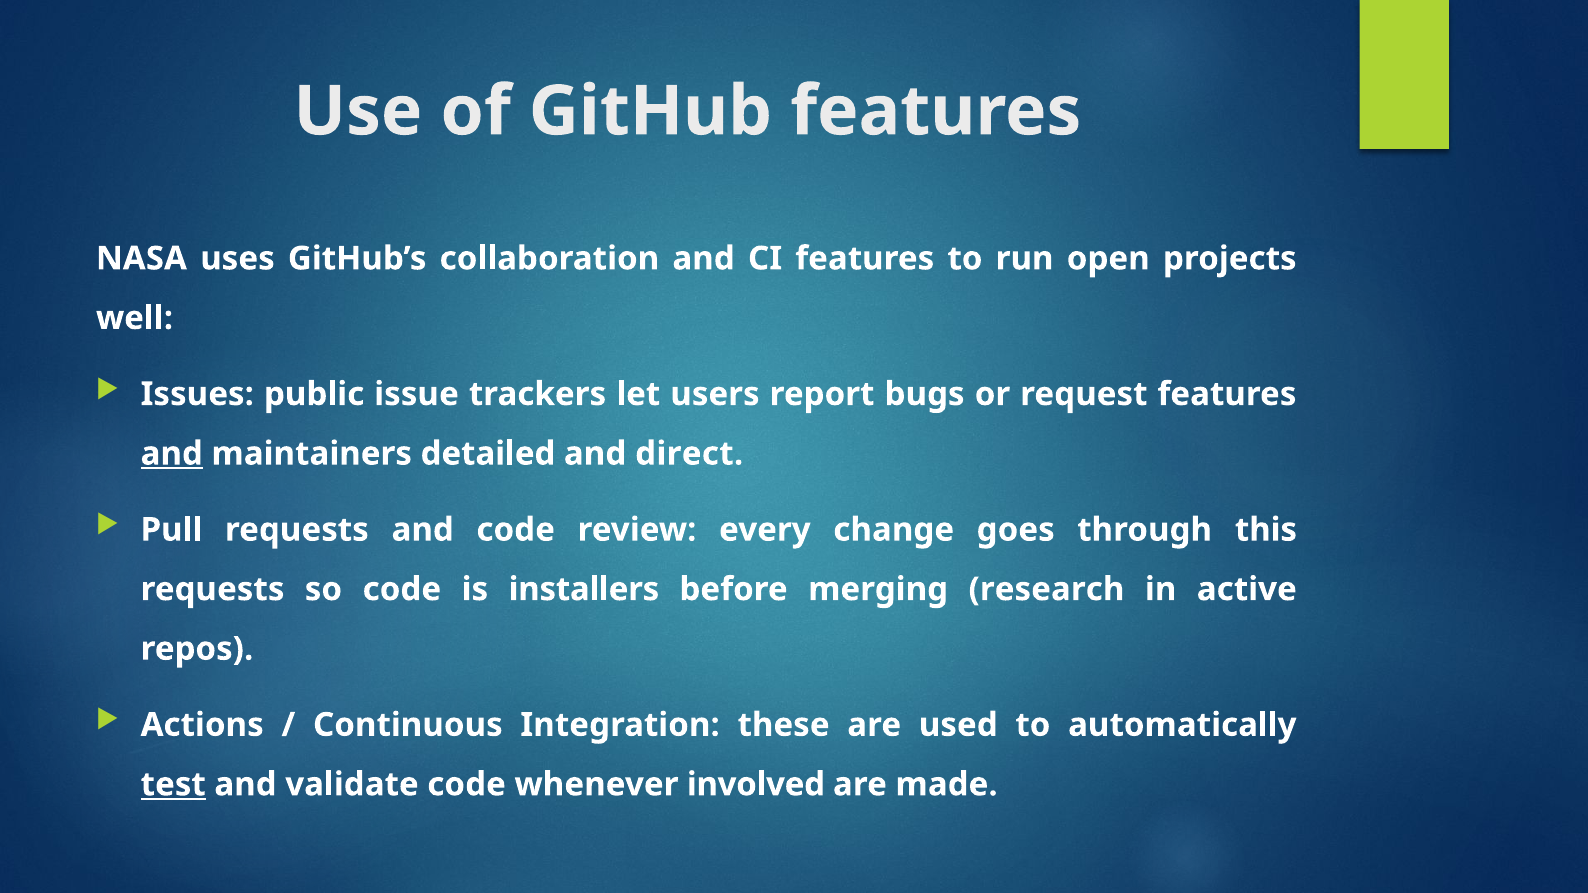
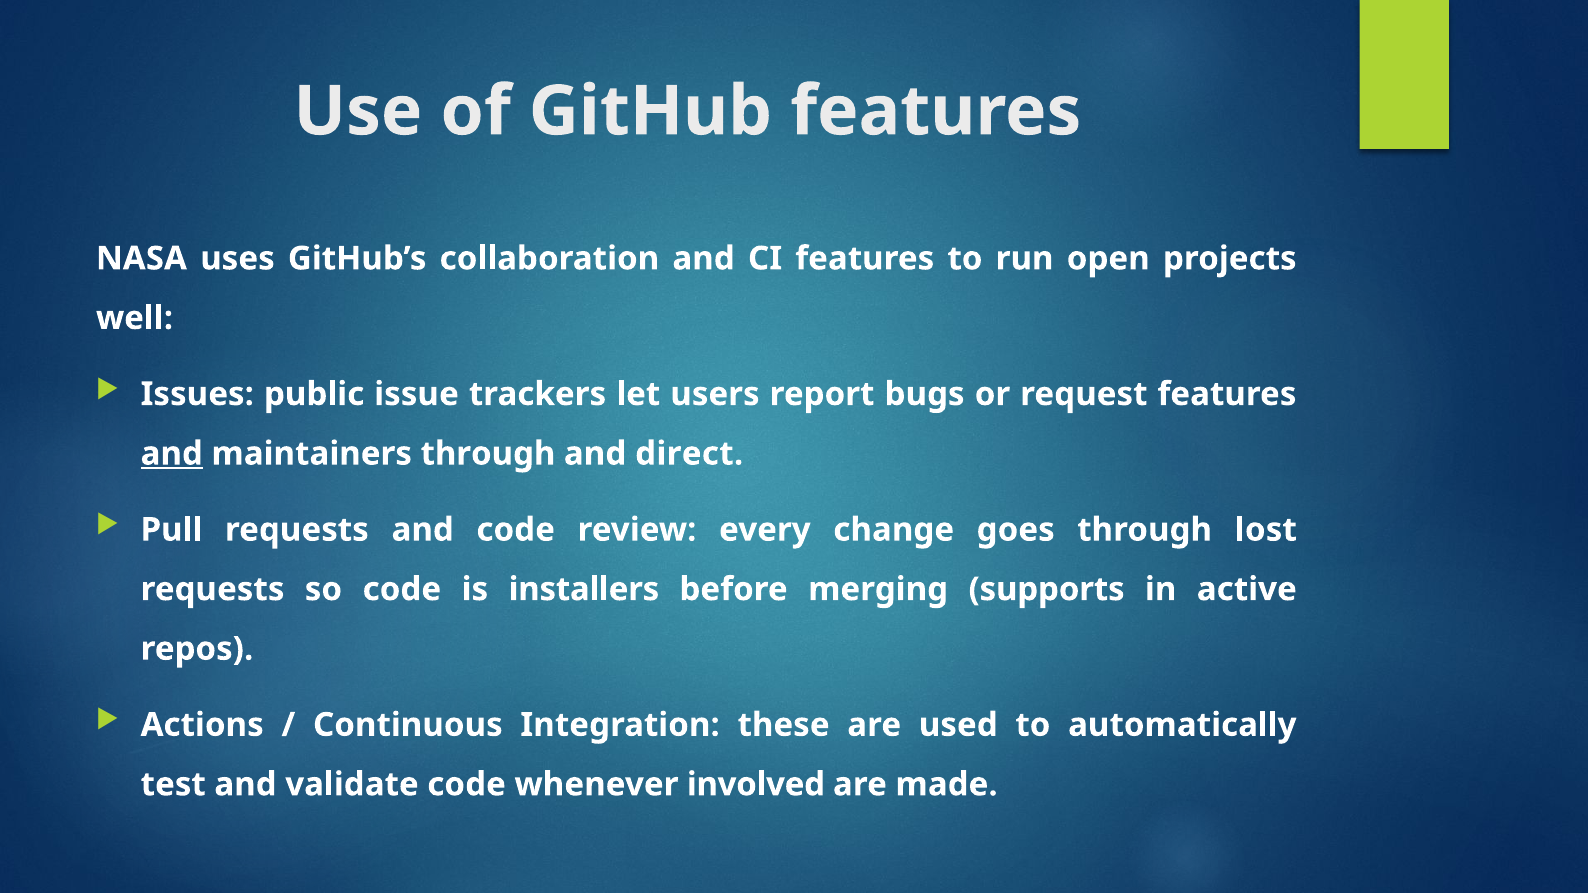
maintainers detailed: detailed -> through (488, 454)
this: this -> lost (1266, 530)
research: research -> supports (1047, 589)
test underline: present -> none (173, 785)
